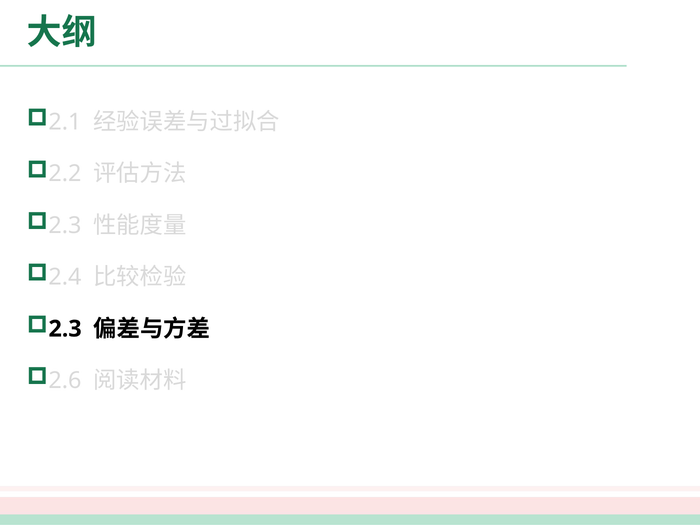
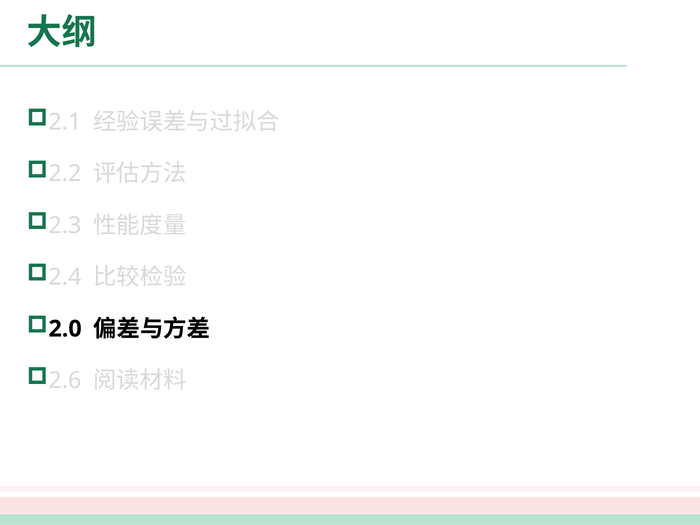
2.3: 2.3 -> 2.0 (65, 329)
